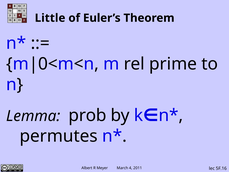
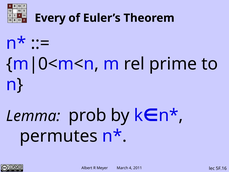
Little: Little -> Every (50, 18)
